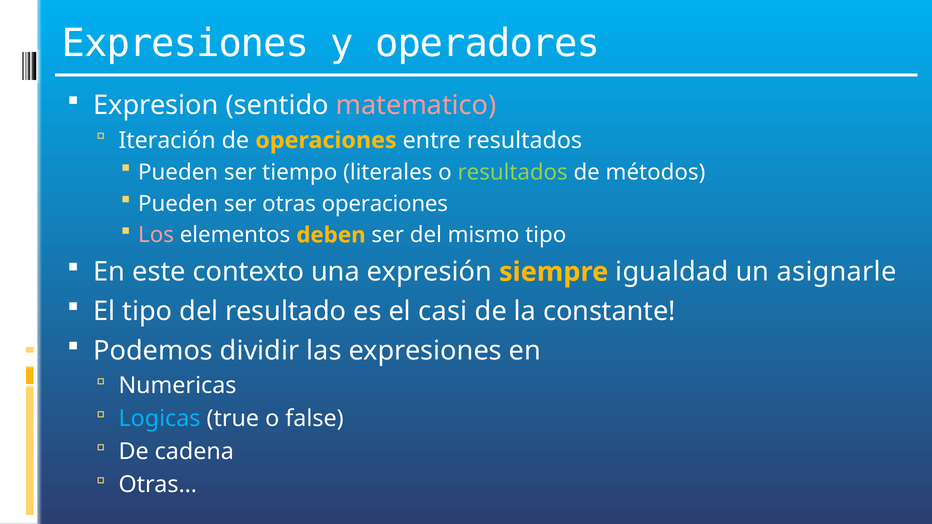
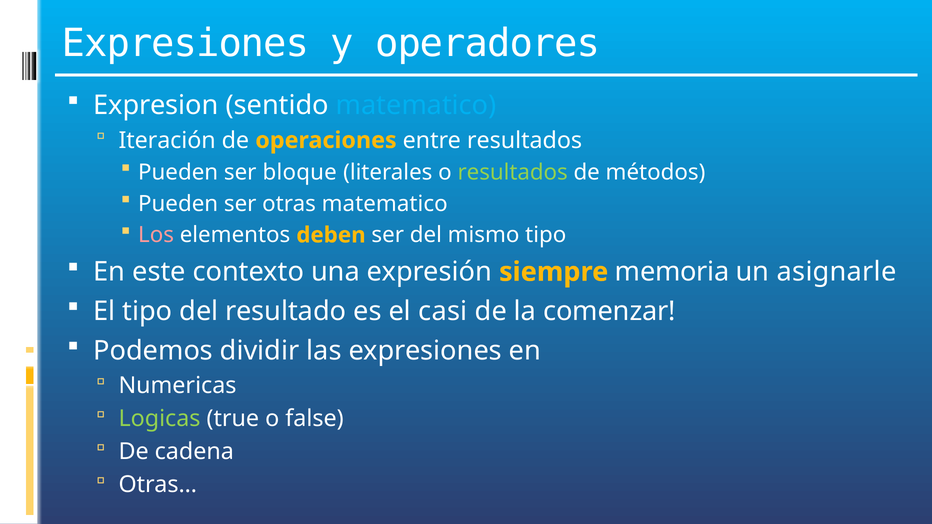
matematico colour: pink -> light blue (416, 105)
tiempo: tiempo -> bloque (300, 172)
otras operaciones: operaciones -> matematico (385, 204)
igualdad: igualdad -> memoria (672, 272)
constante: constante -> comenzar (609, 311)
Logicas colour: light blue -> light green (160, 419)
